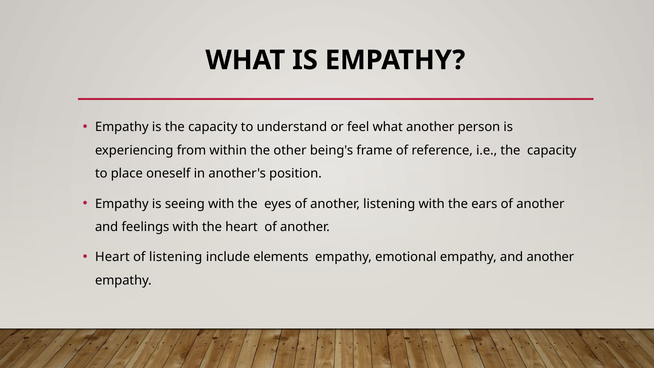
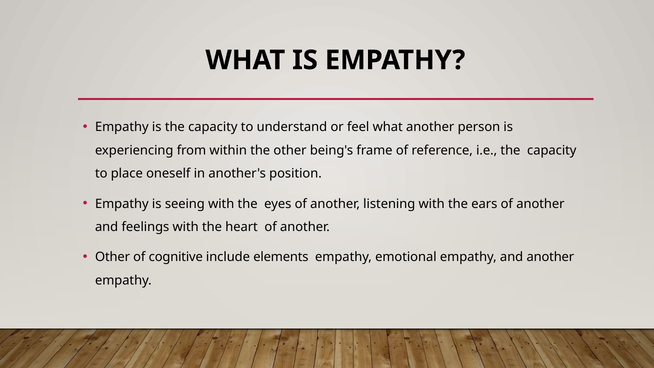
Heart: Heart -> Other (113, 257)
of listening: listening -> cognitive (176, 257)
